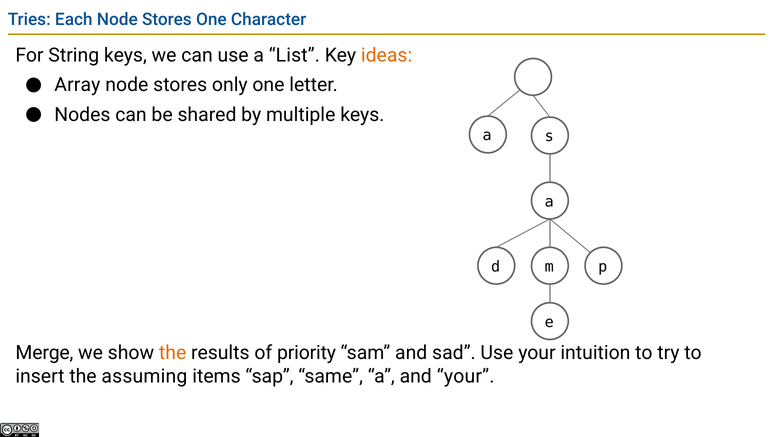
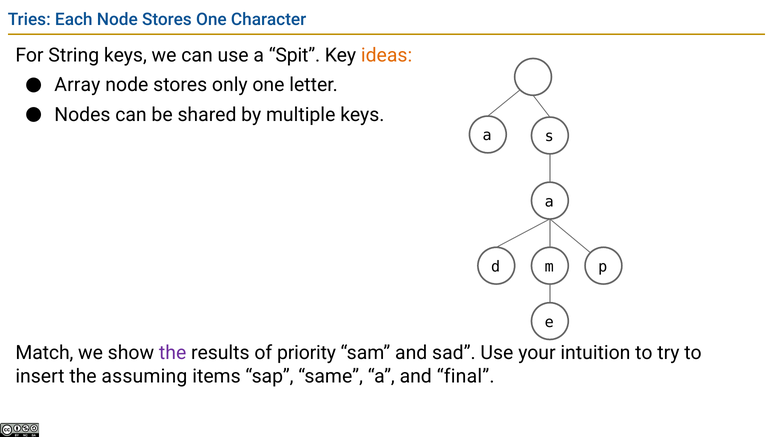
List: List -> Spit (294, 55)
Merge: Merge -> Match (44, 353)
the colour: orange -> purple (173, 353)
and your: your -> final (466, 376)
